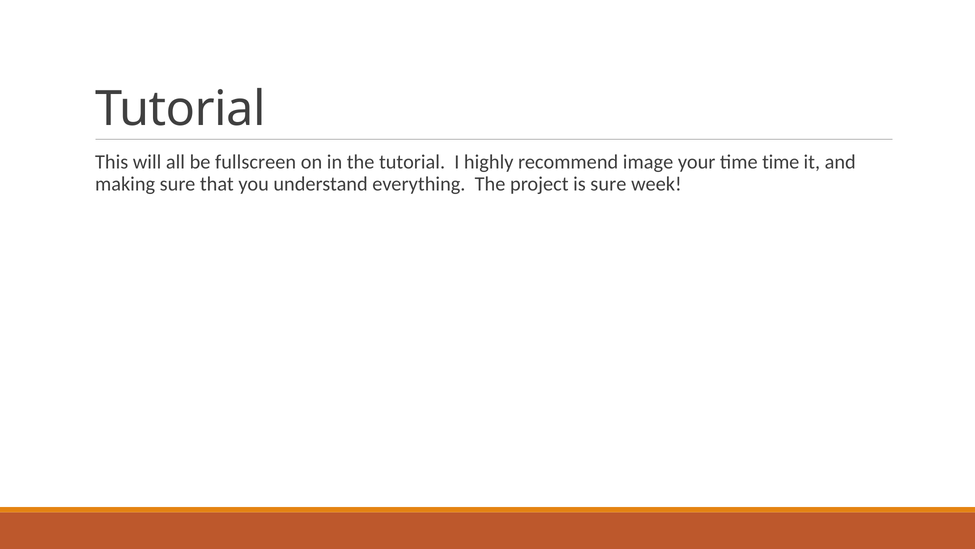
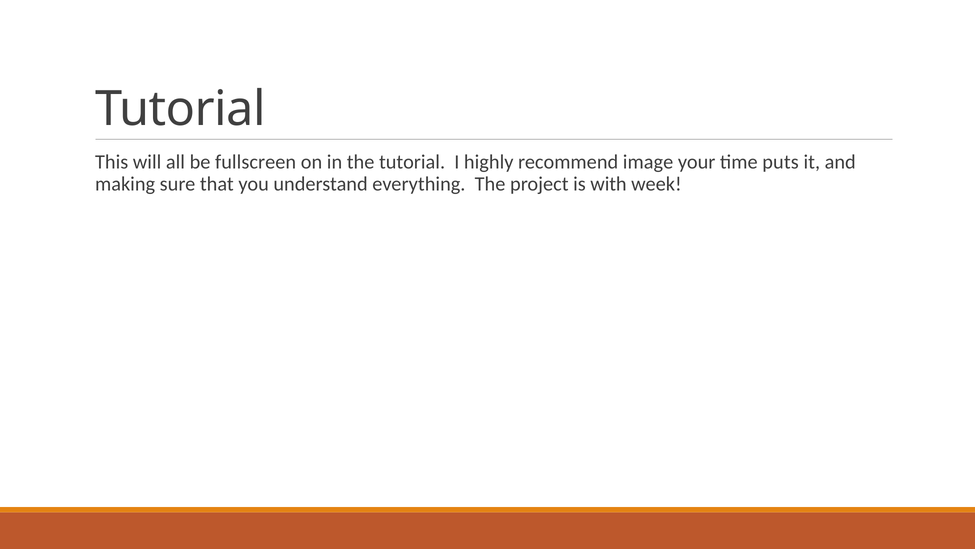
time time: time -> puts (781, 162)
is sure: sure -> with (609, 184)
